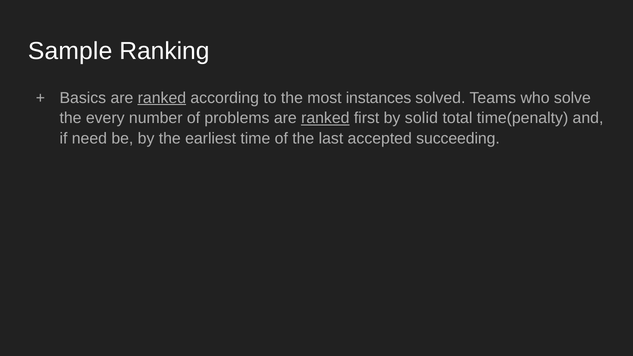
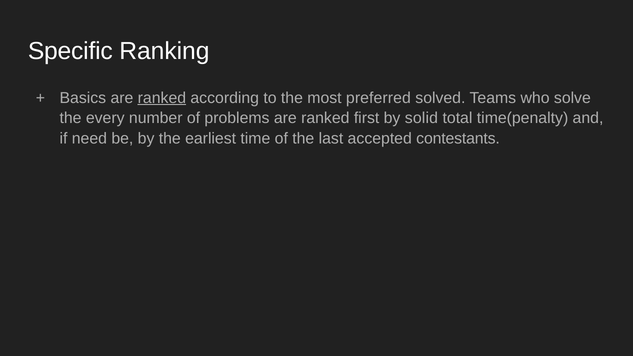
Sample: Sample -> Specific (70, 51)
instances: instances -> preferred (378, 98)
ranked underline: present -> none (325, 118)
succeeding: succeeding -> contestants (458, 139)
